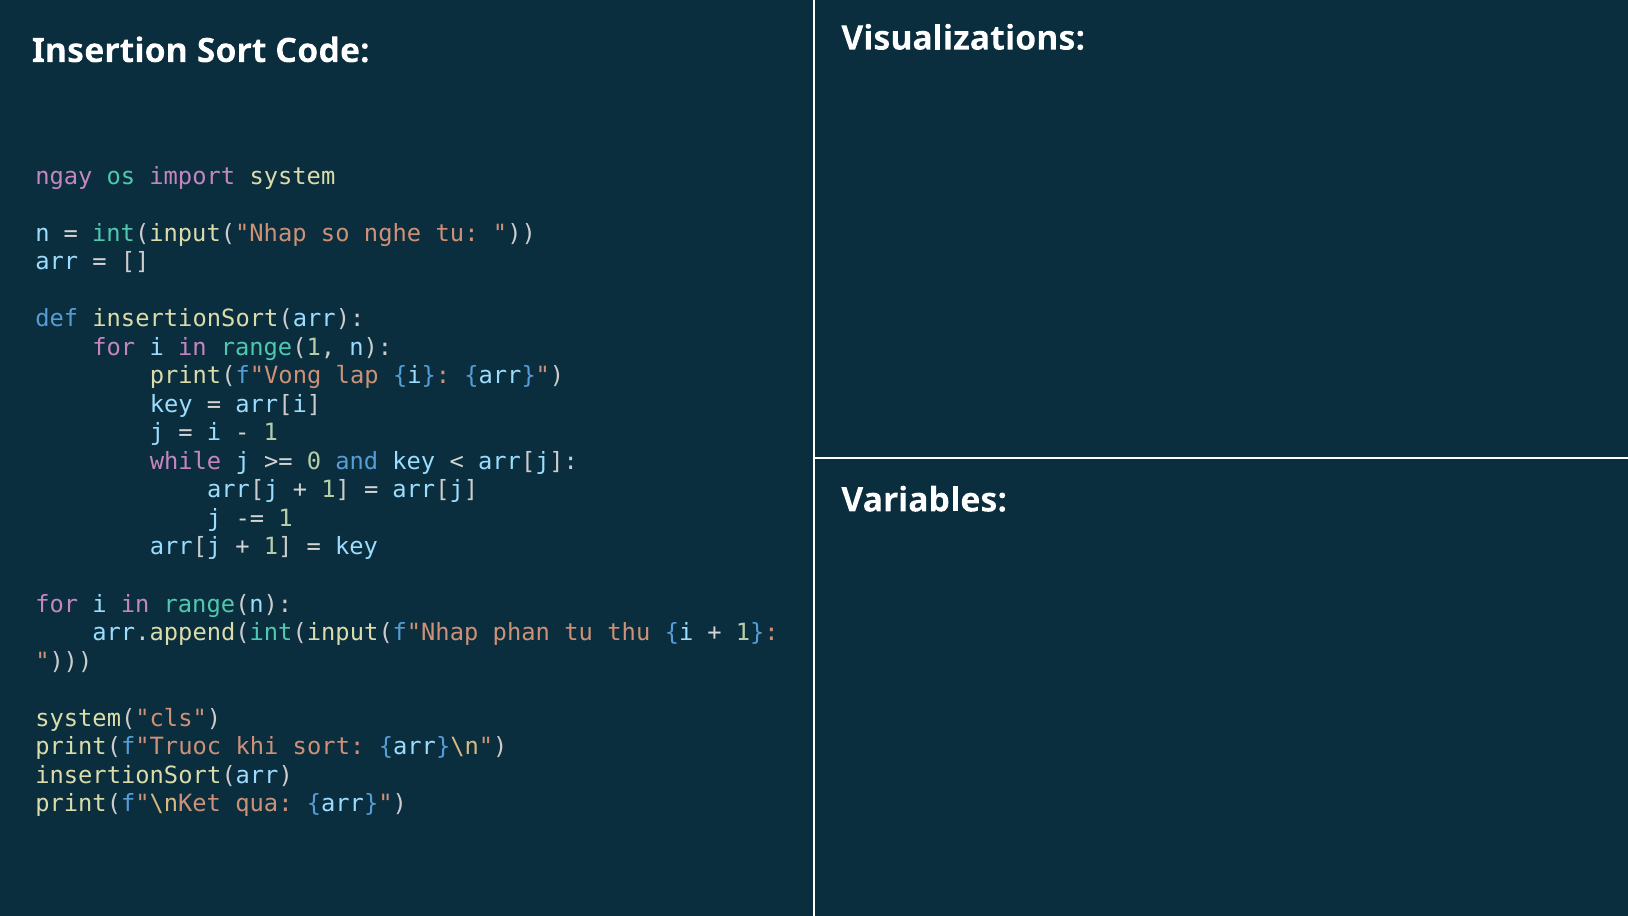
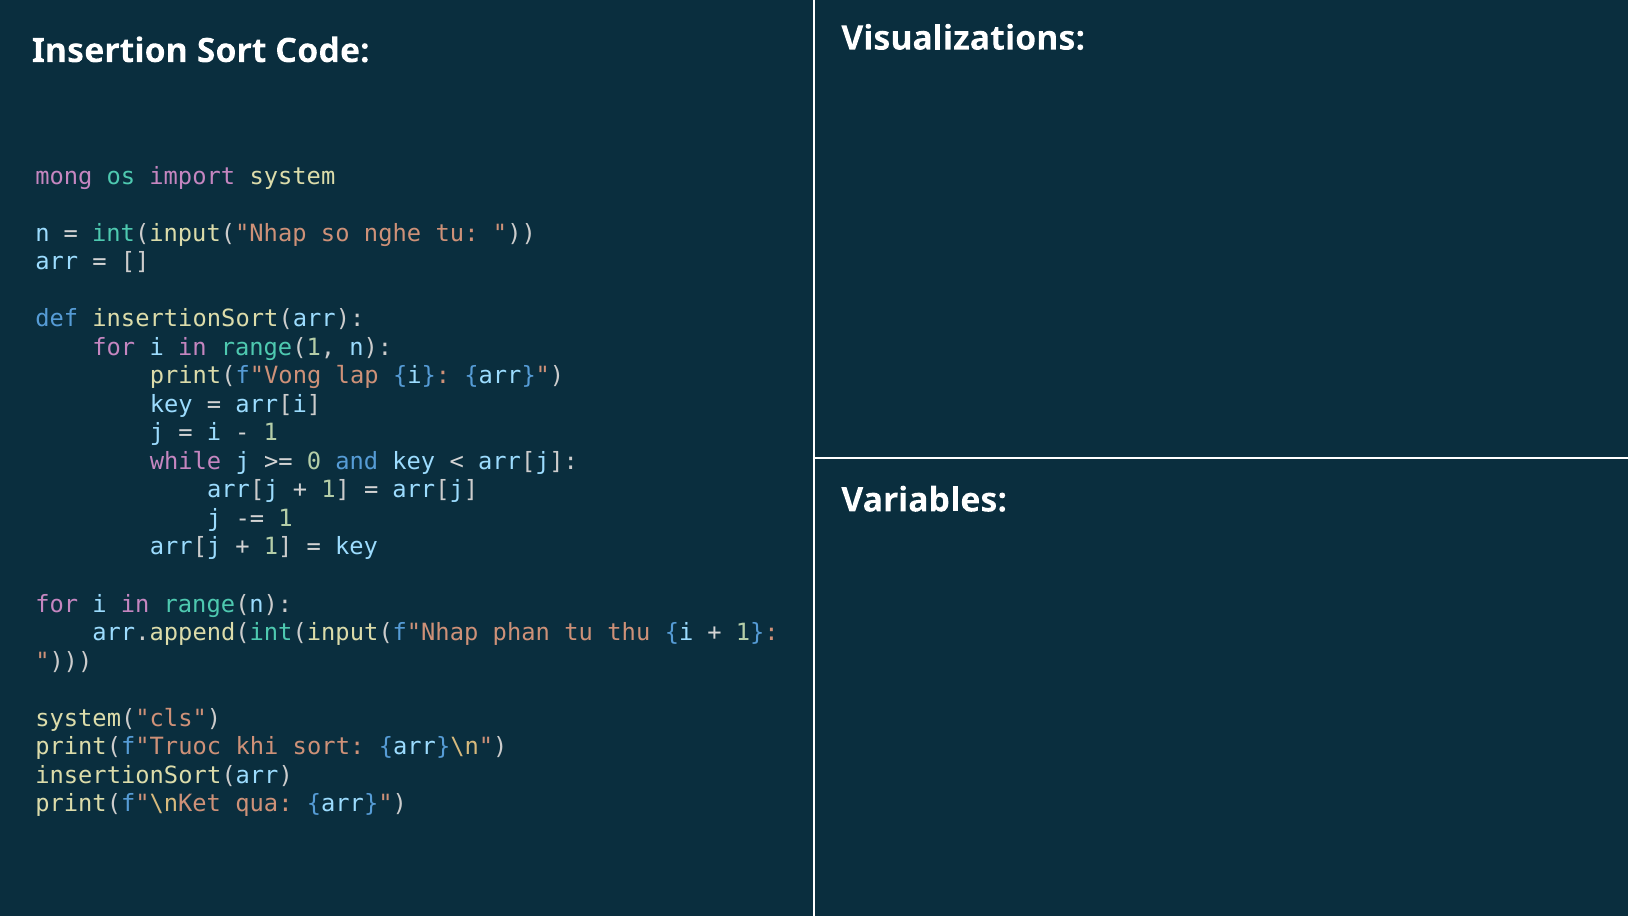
ngay: ngay -> mong (64, 176)
